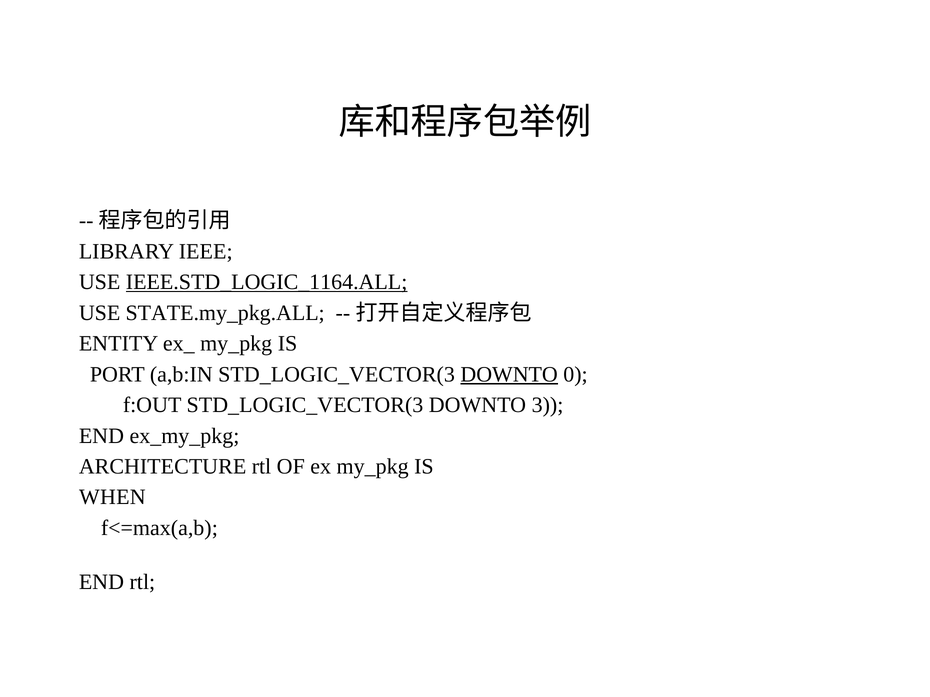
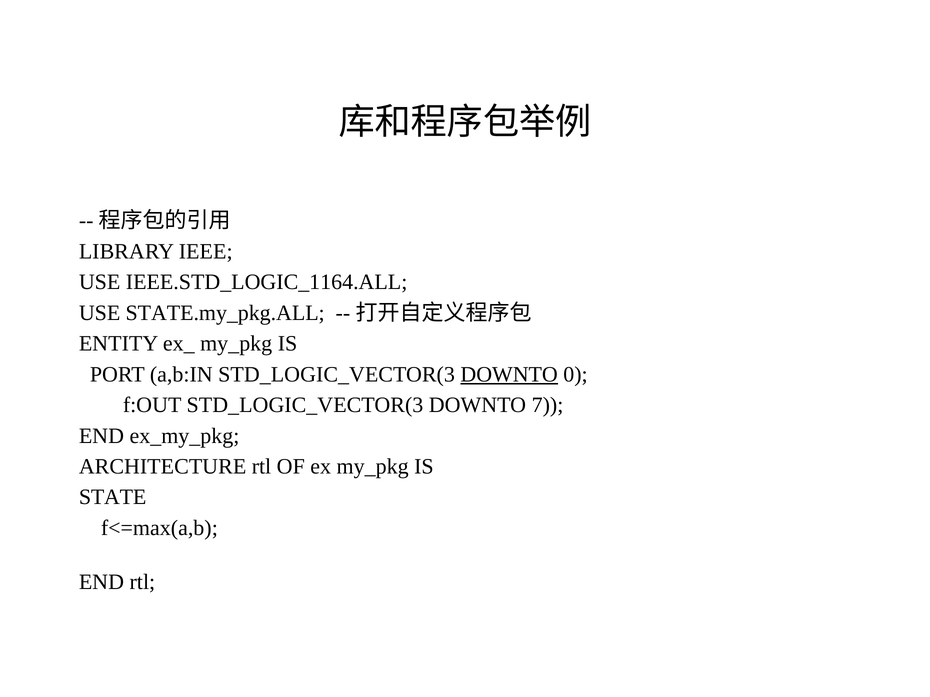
IEEE.STD_LOGIC_1164.ALL underline: present -> none (267, 282)
3: 3 -> 7 (548, 405)
WHEN: WHEN -> STATE (113, 498)
